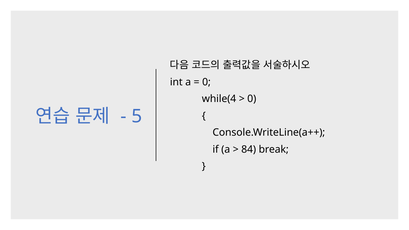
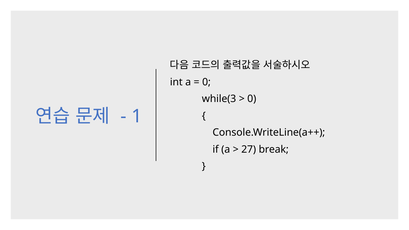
while(4: while(4 -> while(3 (219, 99)
5: 5 -> 1 (137, 116)
84: 84 -> 27 (249, 149)
